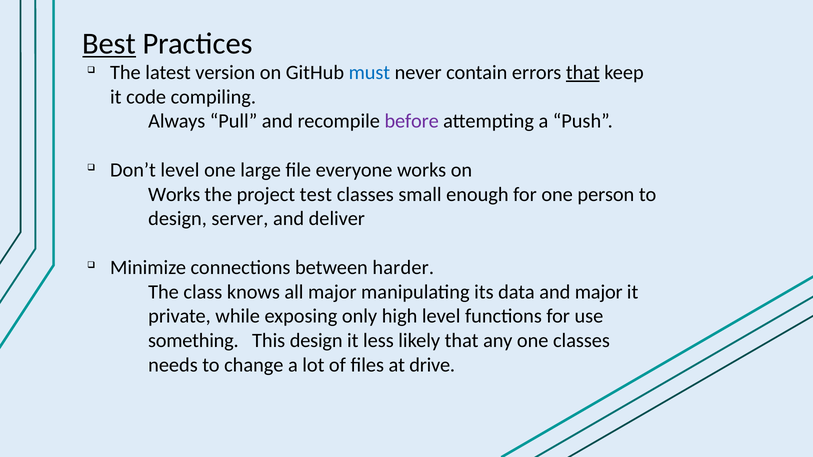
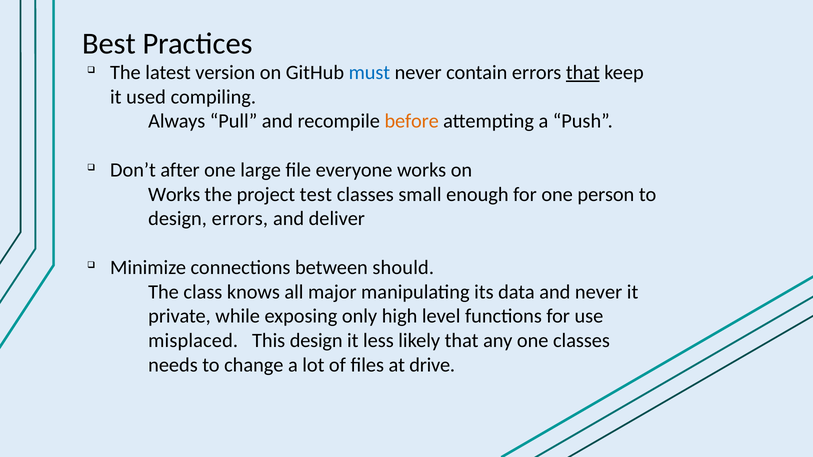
Best underline: present -> none (109, 44)
code: code -> used (146, 97)
before colour: purple -> orange (412, 121)
Don’t level: level -> after (180, 170)
design server: server -> errors (240, 219)
harder: harder -> should (403, 268)
and major: major -> never (599, 292)
something: something -> misplaced (193, 341)
